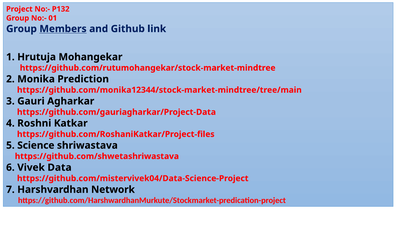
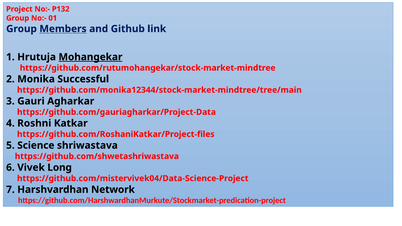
Mohangekar underline: none -> present (90, 57)
Prediction: Prediction -> Successful (83, 79)
Data: Data -> Long (60, 168)
